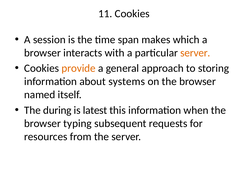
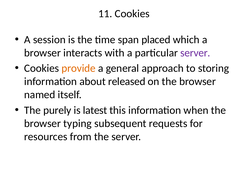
makes: makes -> placed (156, 40)
server colour: orange -> purple (195, 53)
systems: systems -> released (127, 82)
during: during -> purely (57, 110)
